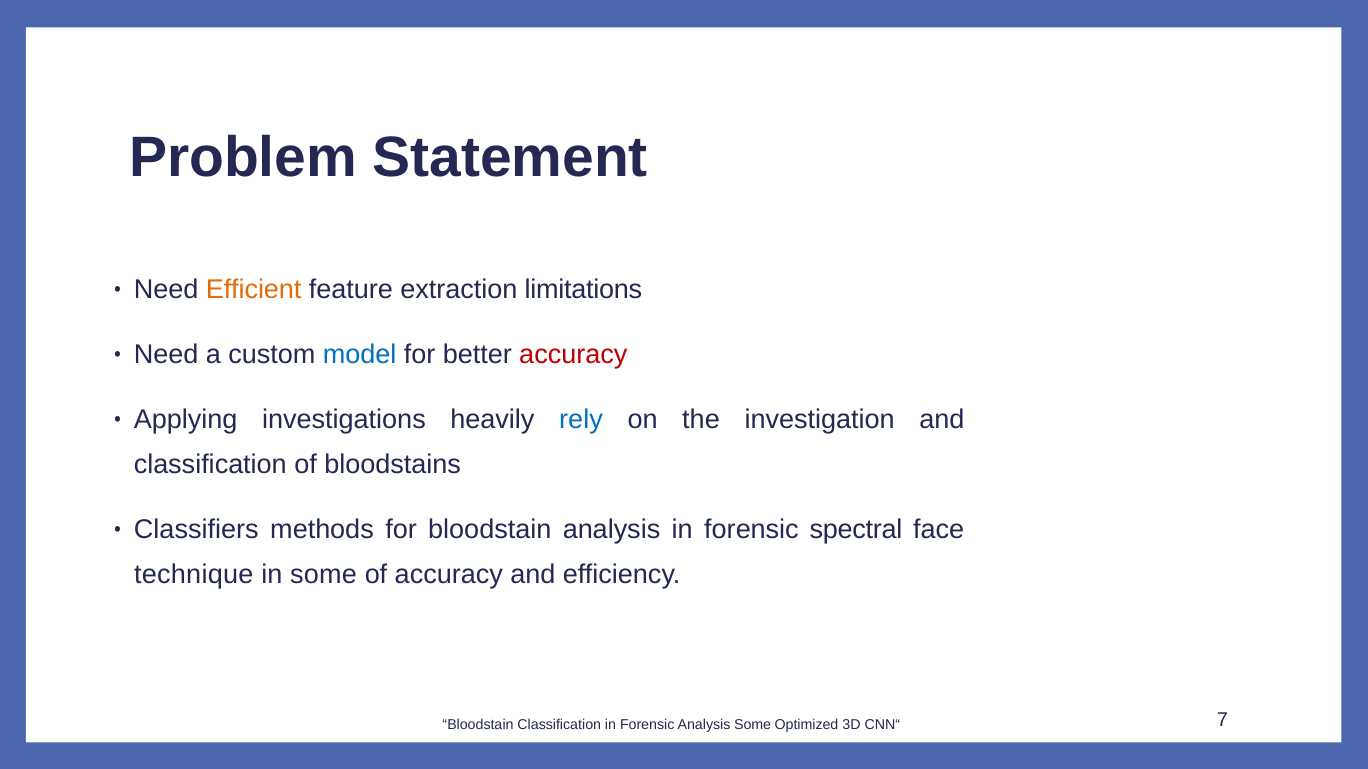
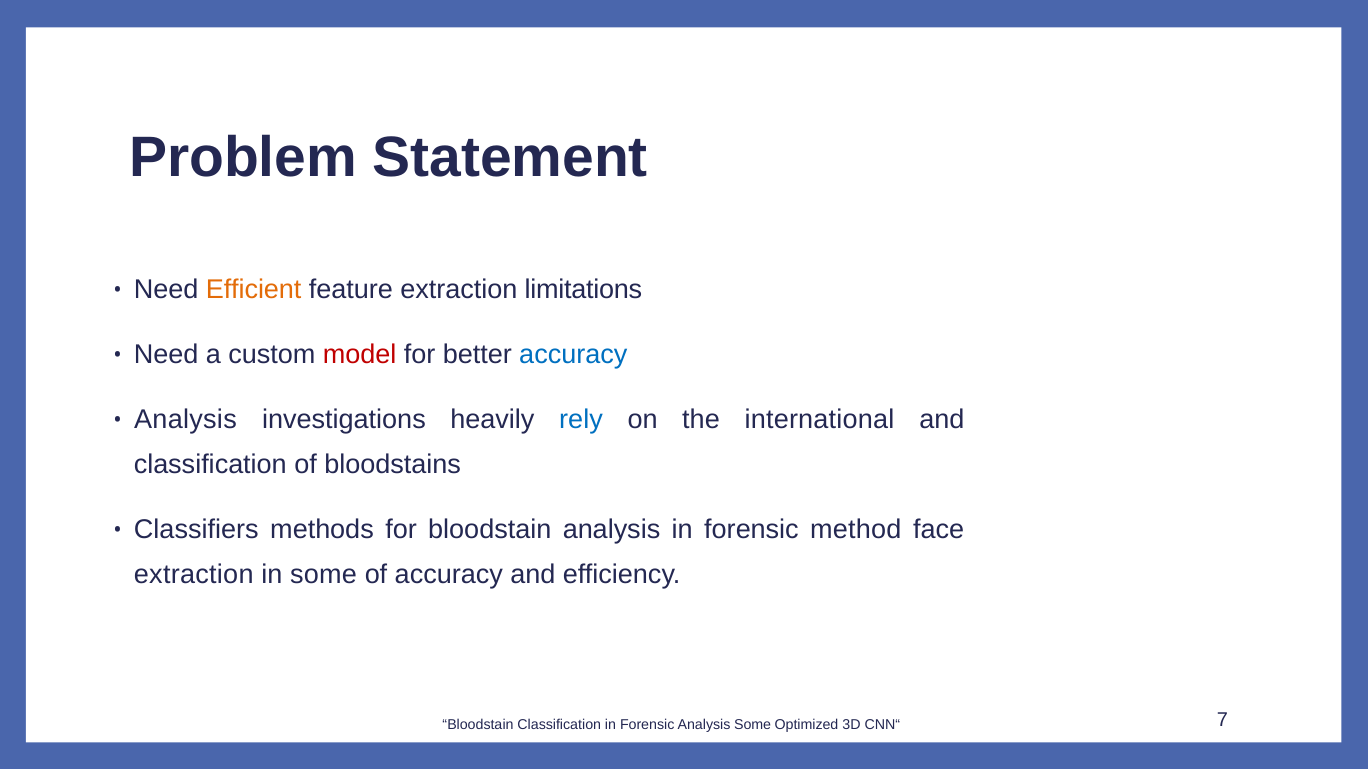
model colour: blue -> red (360, 355)
accuracy colour: red -> blue (573, 355)
Applying: Applying -> Analysis (185, 420)
investigation: investigation -> international (820, 420)
spectral: spectral -> method (856, 530)
technique: technique -> extraction (194, 575)
